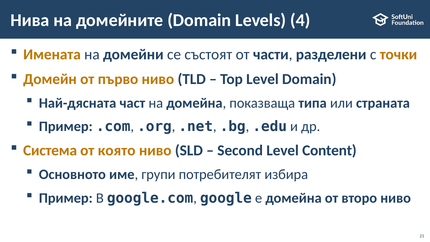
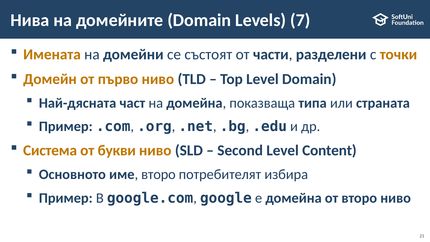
4: 4 -> 7 (300, 20)
която: която -> букви (117, 151)
име групи: групи -> второ (158, 174)
